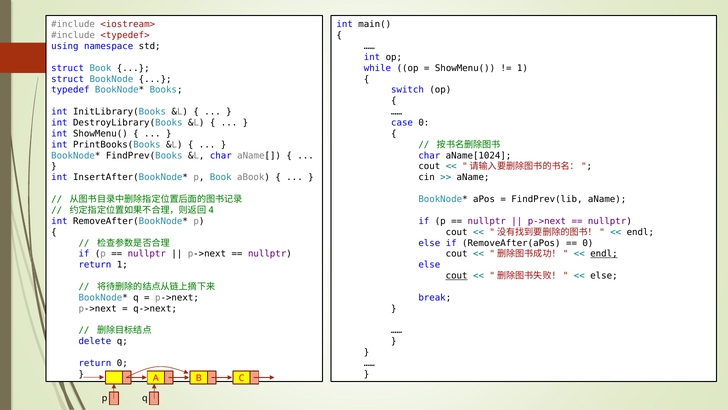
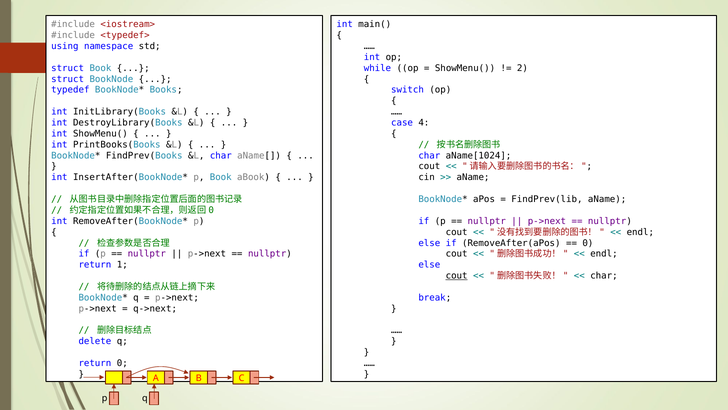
1: 1 -> 2 (522, 68)
case 0: 0 -> 4 (424, 123)
4: 4 -> 0 (211, 210)
endl underline: present -> none (604, 254)
else: else -> char (604, 275)
